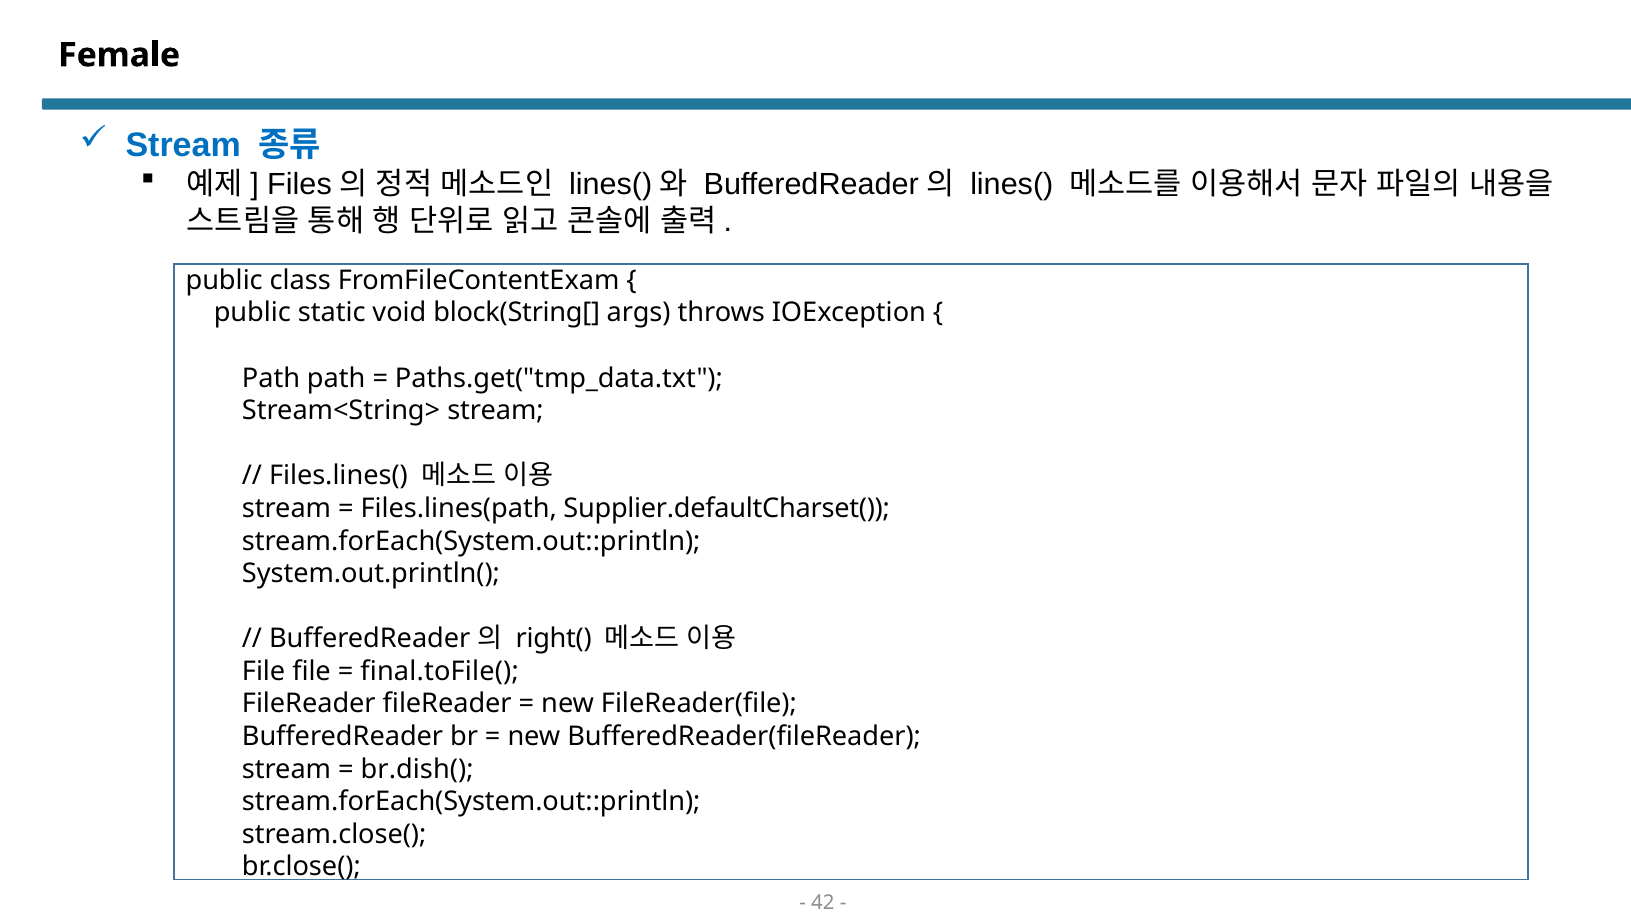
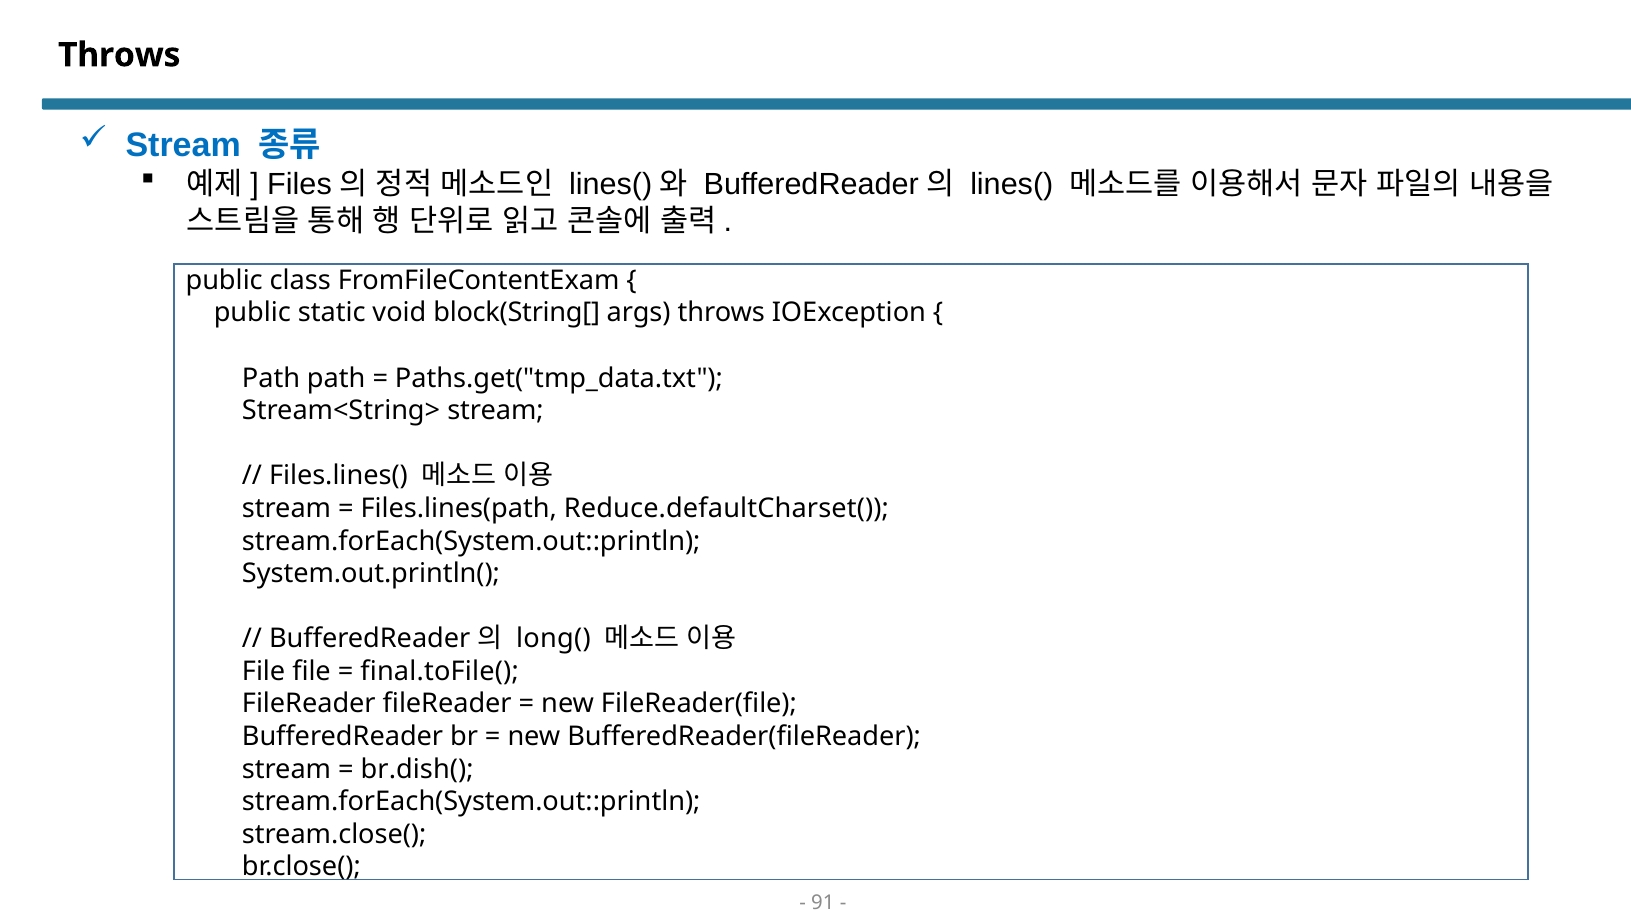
Female: Female -> Throws (119, 55)
Supplier.defaultCharset(: Supplier.defaultCharset( -> Reduce.defaultCharset( (726, 509)
right(: right( -> long( (553, 639)
42: 42 -> 91 (823, 903)
